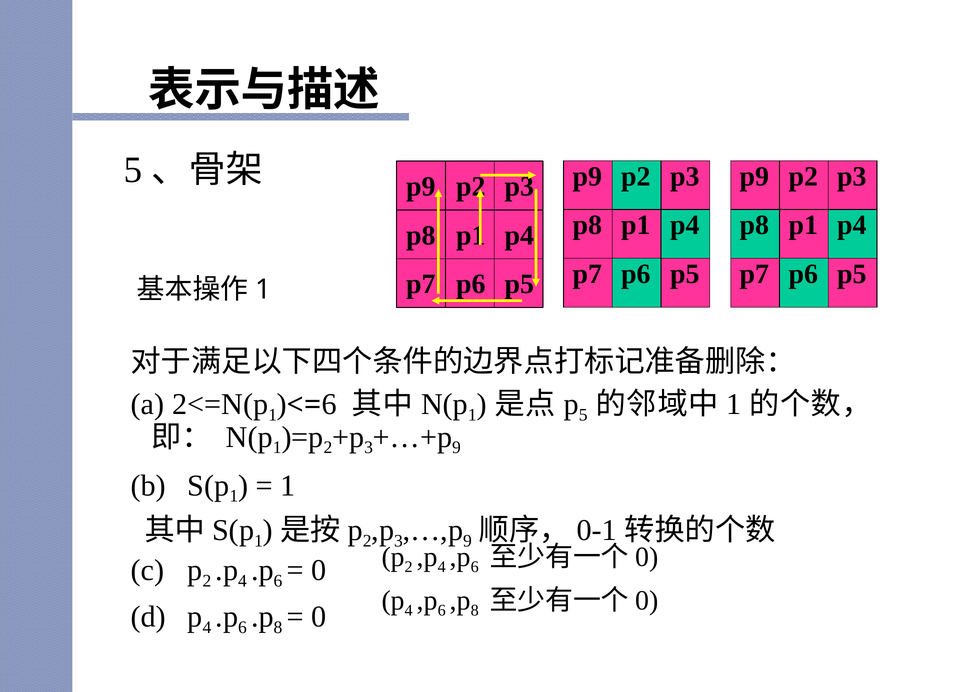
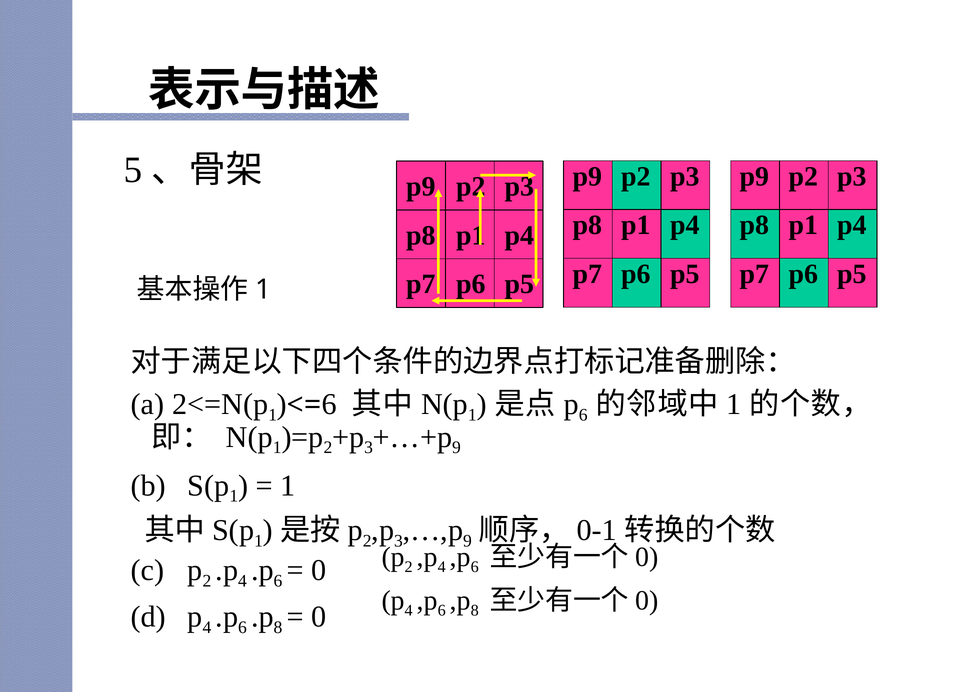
5: 5 -> 6 (583, 415)
